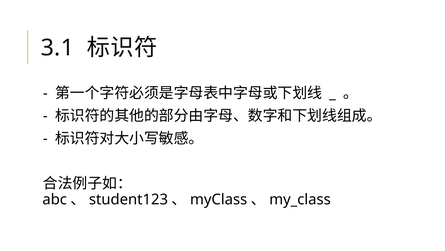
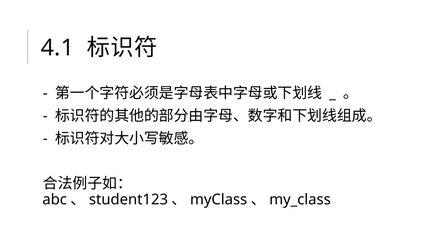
3.1: 3.1 -> 4.1 (57, 48)
